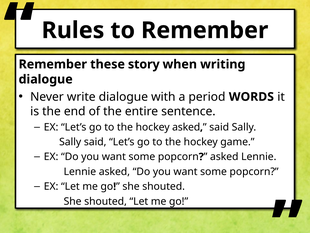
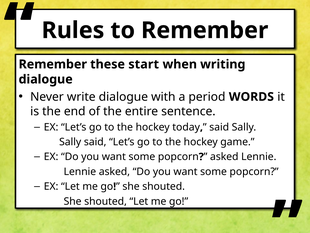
story: story -> start (144, 64)
hockey asked: asked -> today (186, 127)
